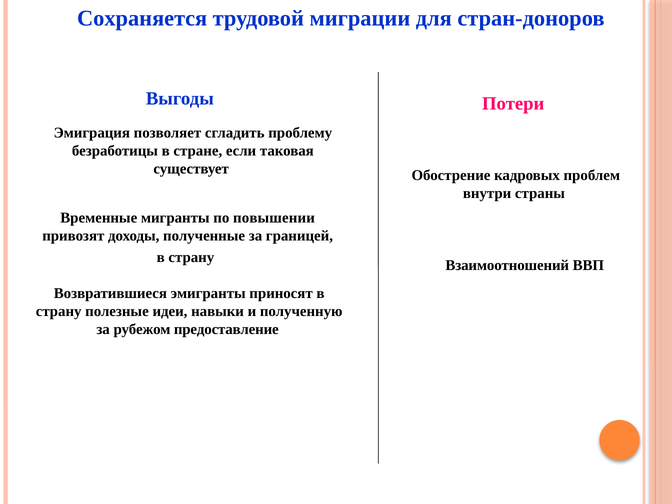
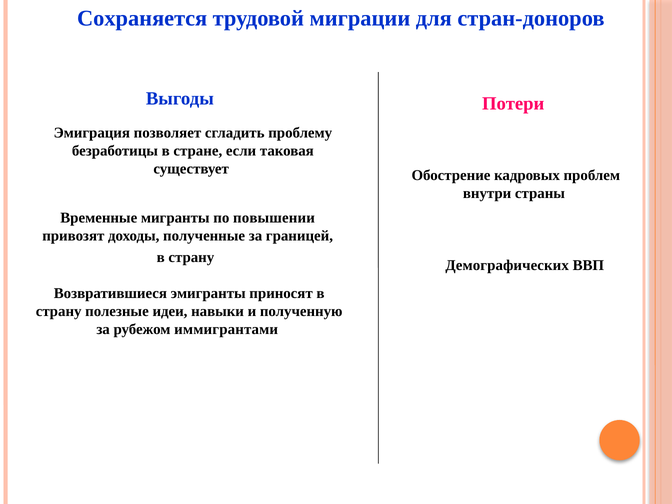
Взаимоотношений: Взаимоотношений -> Демографических (507, 265)
предоставление: предоставление -> иммигрантами (226, 329)
